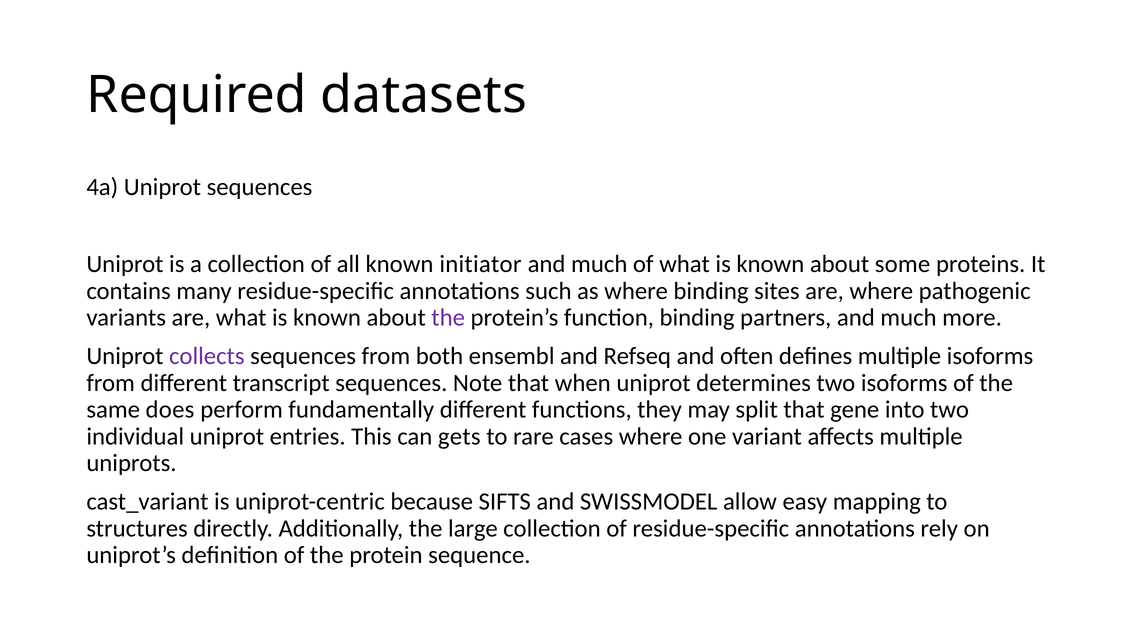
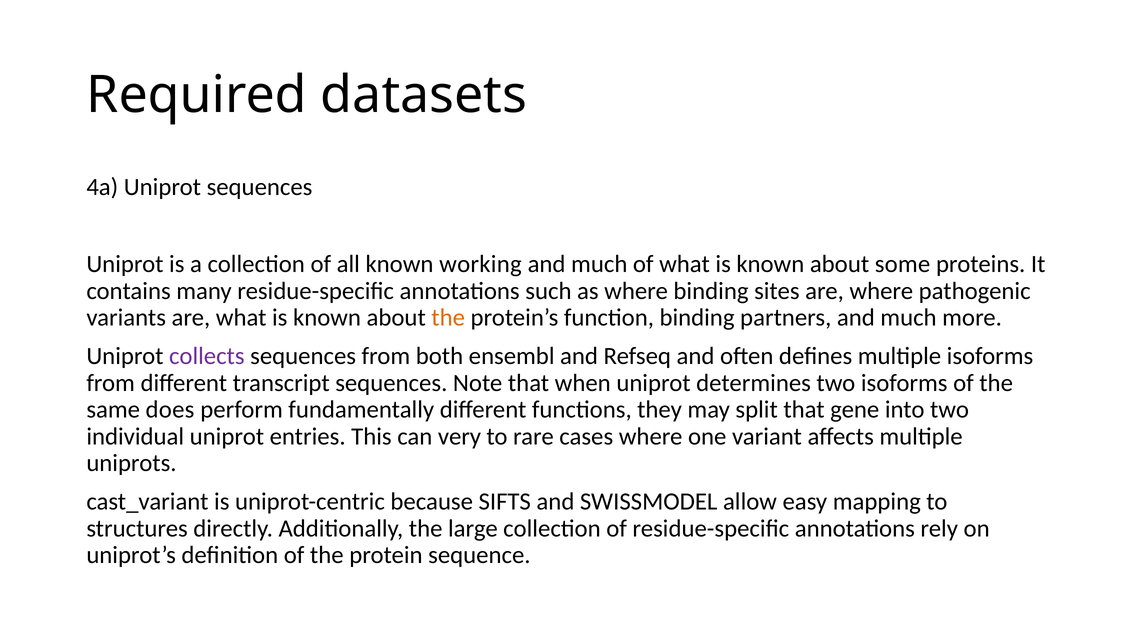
initiator: initiator -> working (480, 264)
the colour: purple -> orange (448, 318)
gets: gets -> very (459, 437)
